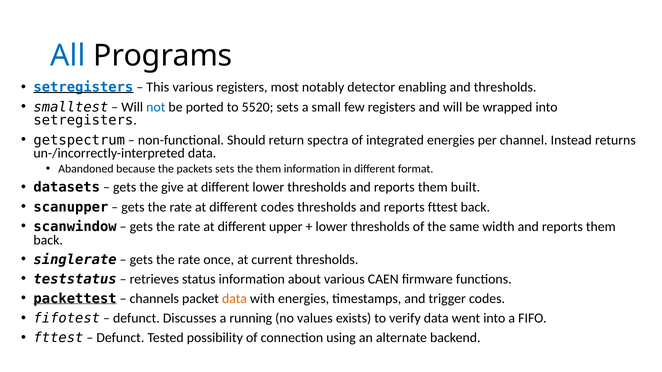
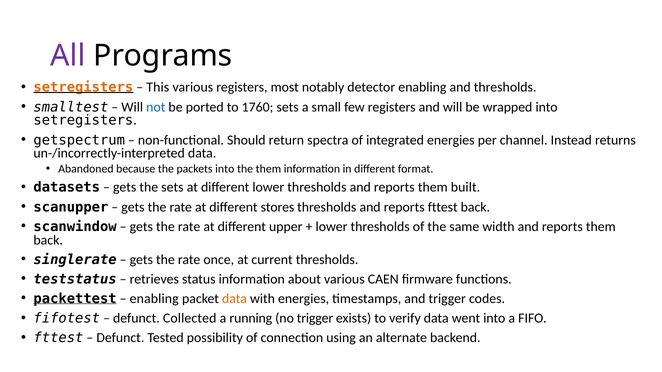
All colour: blue -> purple (68, 56)
setregisters colour: blue -> orange (83, 87)
5520: 5520 -> 1760 (258, 107)
packets sets: sets -> into (225, 169)
the give: give -> sets (172, 188)
different codes: codes -> stores (277, 207)
channels: channels -> enabling (154, 299)
Discusses: Discusses -> Collected (190, 319)
no values: values -> trigger (315, 319)
